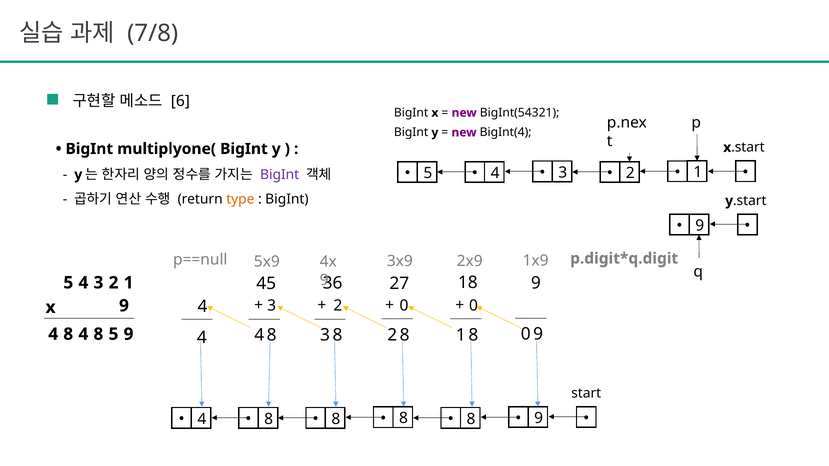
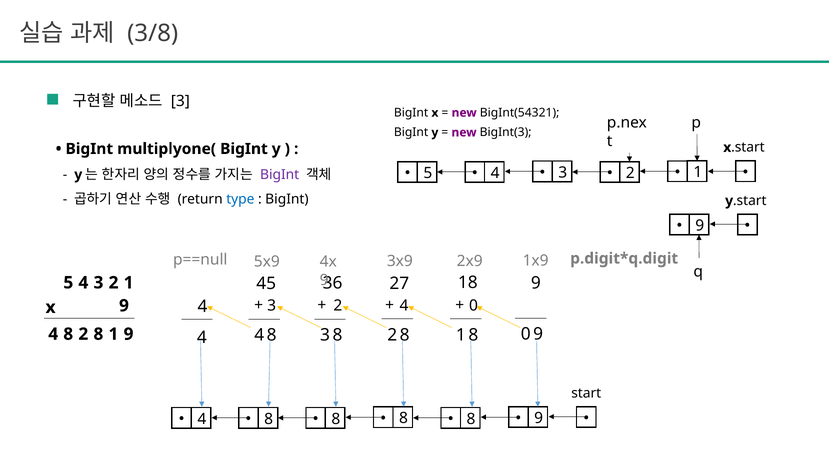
7/8: 7/8 -> 3/8 (153, 33)
6: 6 -> 3 (180, 101)
BigInt(4: BigInt(4 -> BigInt(3 (506, 132)
type colour: orange -> blue (240, 200)
0: 0 -> 4 (404, 306)
8 4: 4 -> 2 (83, 334)
8 5: 5 -> 1 (114, 334)
